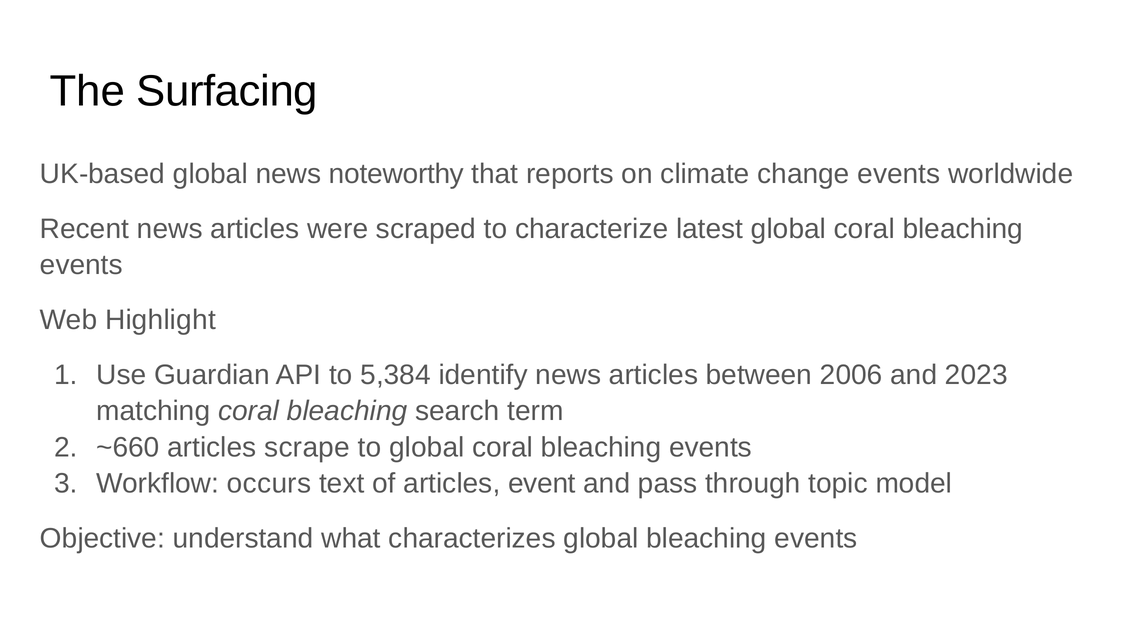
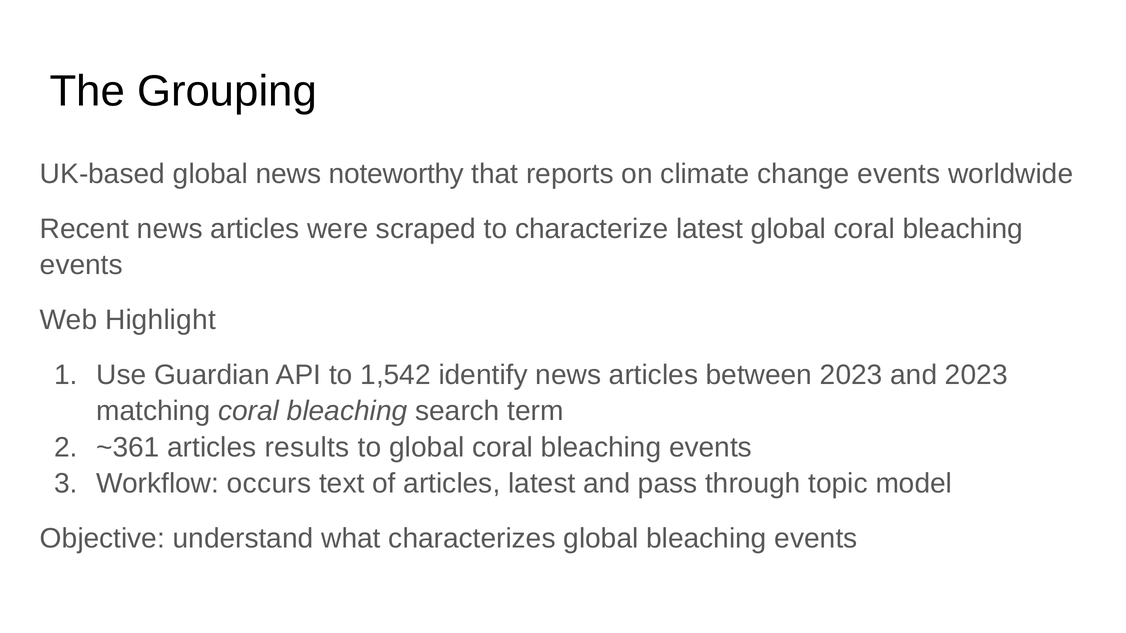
Surfacing: Surfacing -> Grouping (227, 91)
5,384: 5,384 -> 1,542 (396, 375)
between 2006: 2006 -> 2023 (851, 375)
~660: ~660 -> ~361 (128, 448)
scrape: scrape -> results (307, 448)
articles event: event -> latest (542, 484)
